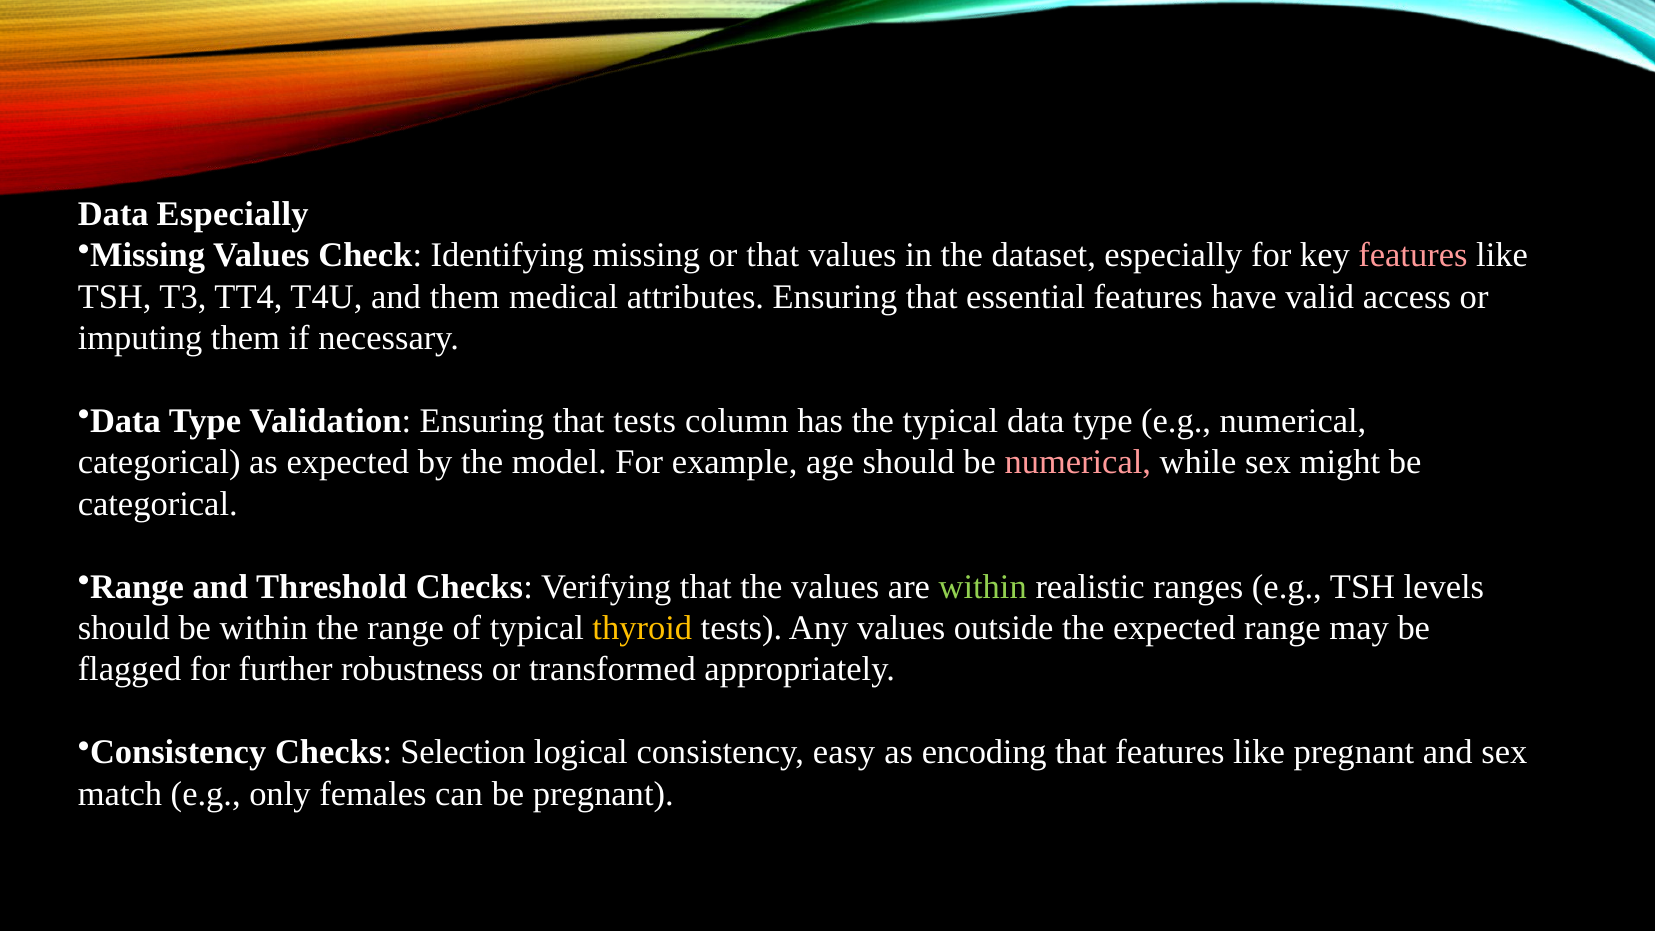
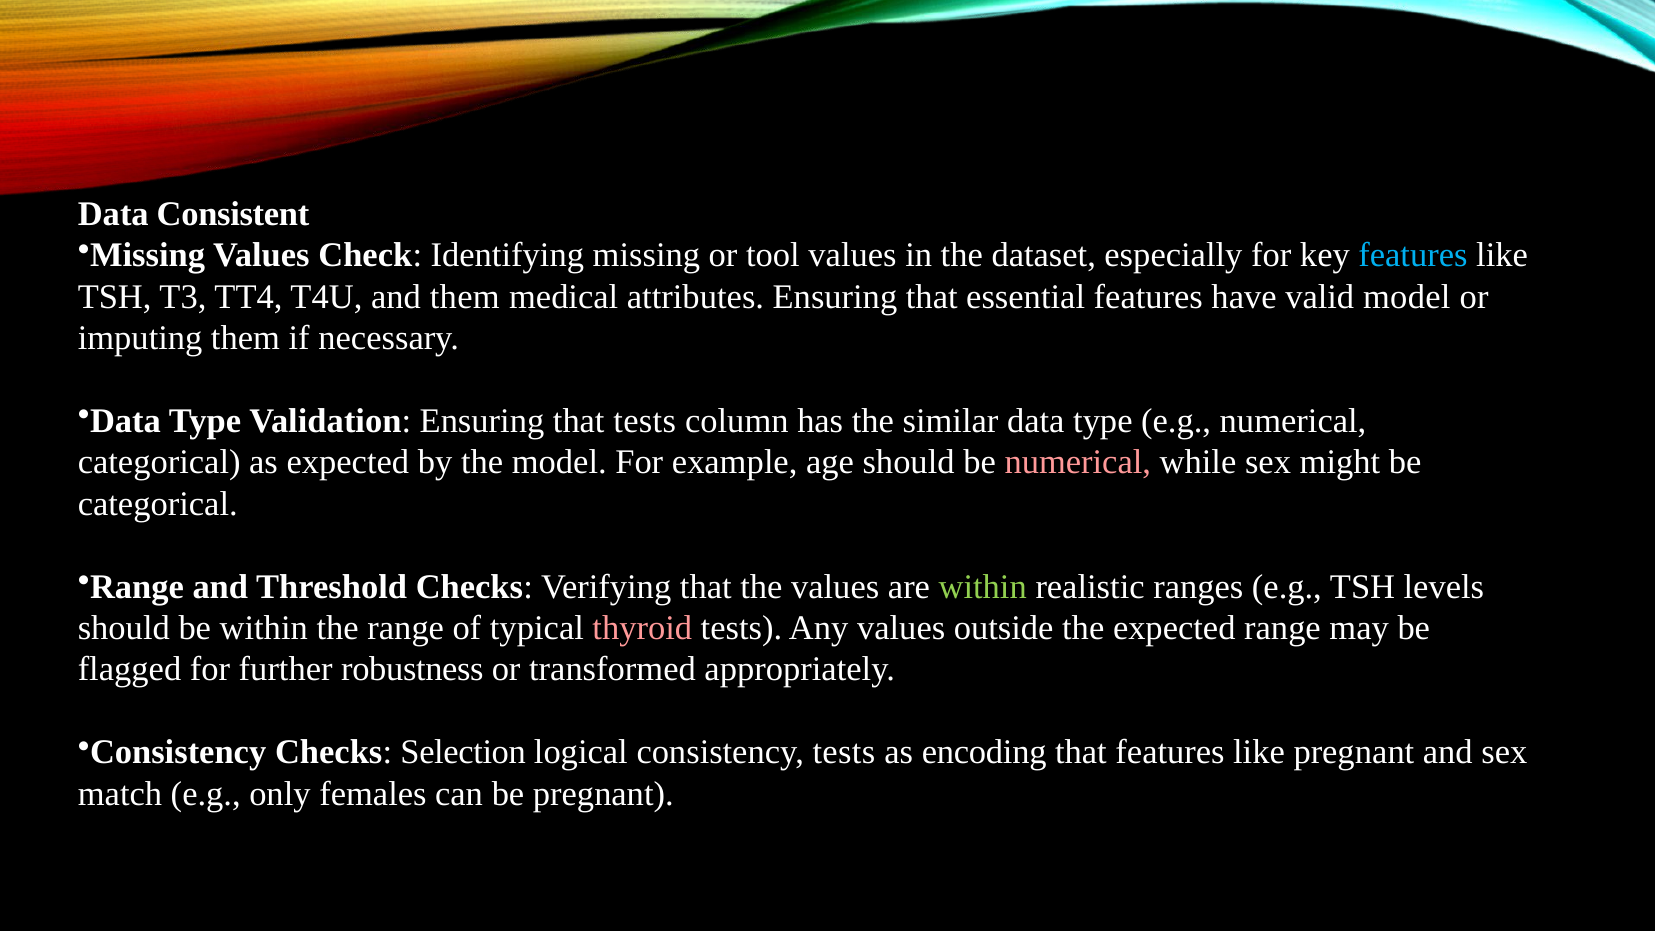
Data Especially: Especially -> Consistent (233, 214)
or that: that -> tool (773, 256)
features colour: pink -> light blue (1413, 256)
valid access: access -> model (1407, 297)
the typical: typical -> similar (951, 421)
thyroid colour: yellow -> pink (642, 628)
consistency easy: easy -> tests (844, 752)
